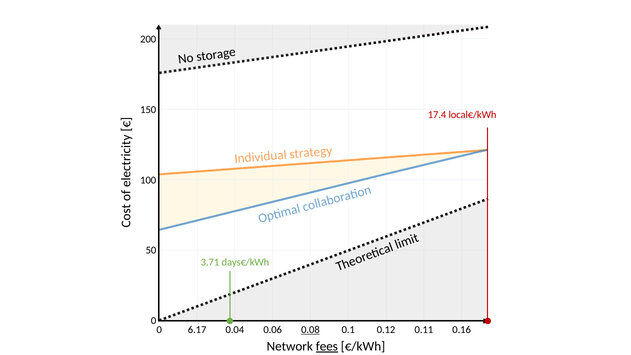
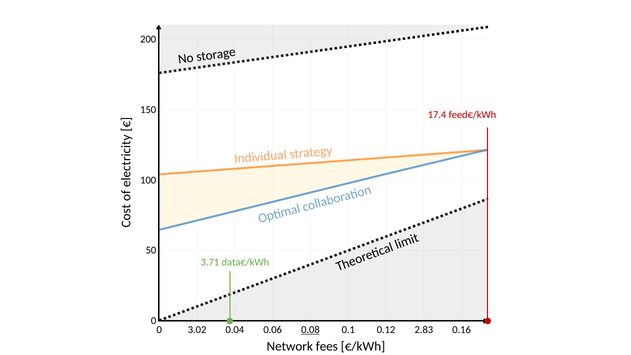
local€/kWh: local€/kWh -> feed€/kWh (472, 115)
days€/kWh: days€/kWh -> data€/kWh (245, 262)
6.17: 6.17 -> 3.02 (197, 330)
0.11: 0.11 -> 2.83 (424, 330)
fees underline: present -> none (327, 346)
